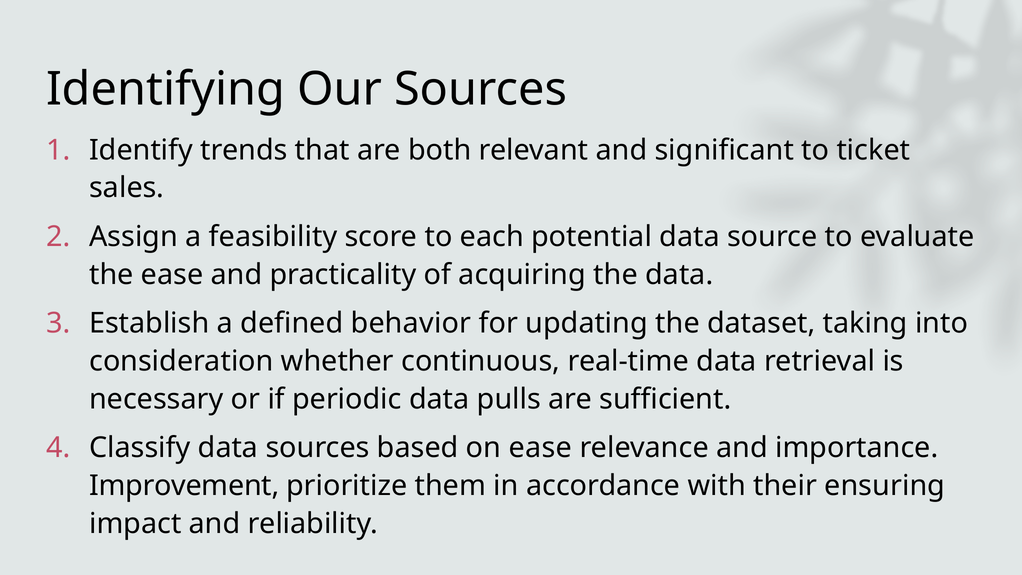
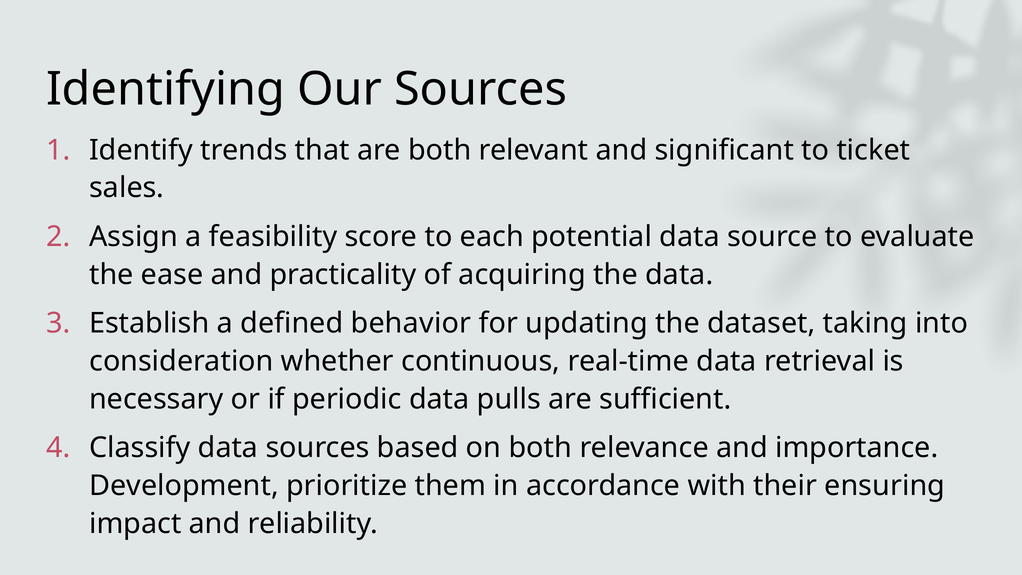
on ease: ease -> both (540, 448)
Improvement: Improvement -> Development (184, 486)
